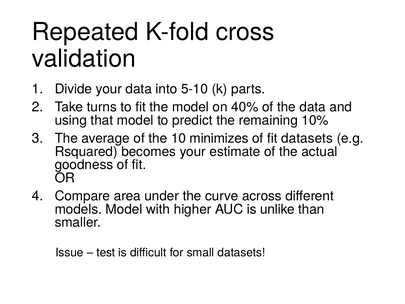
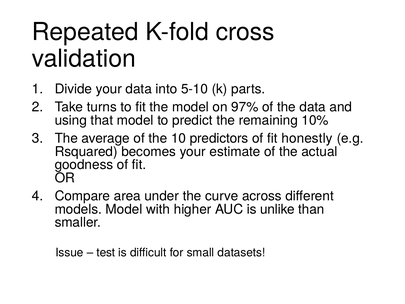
40%: 40% -> 97% (245, 107)
minimizes: minimizes -> predictors (219, 138)
fit datasets: datasets -> honestly (307, 138)
